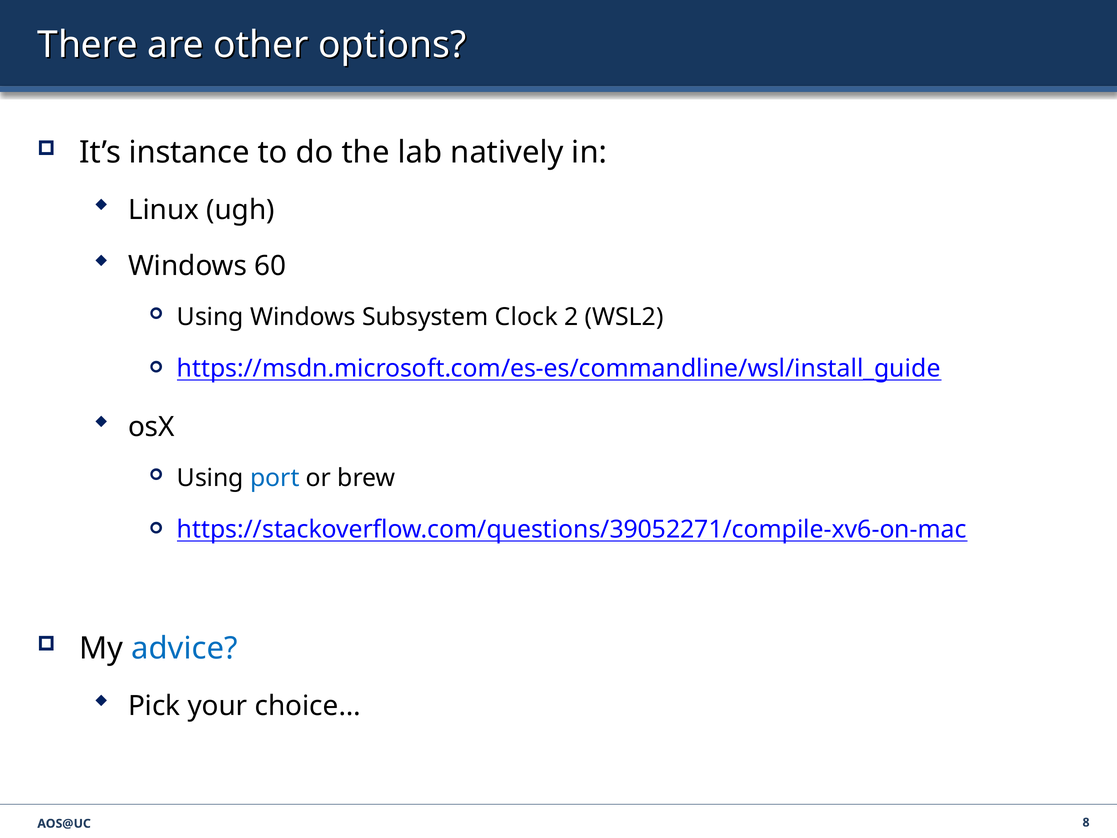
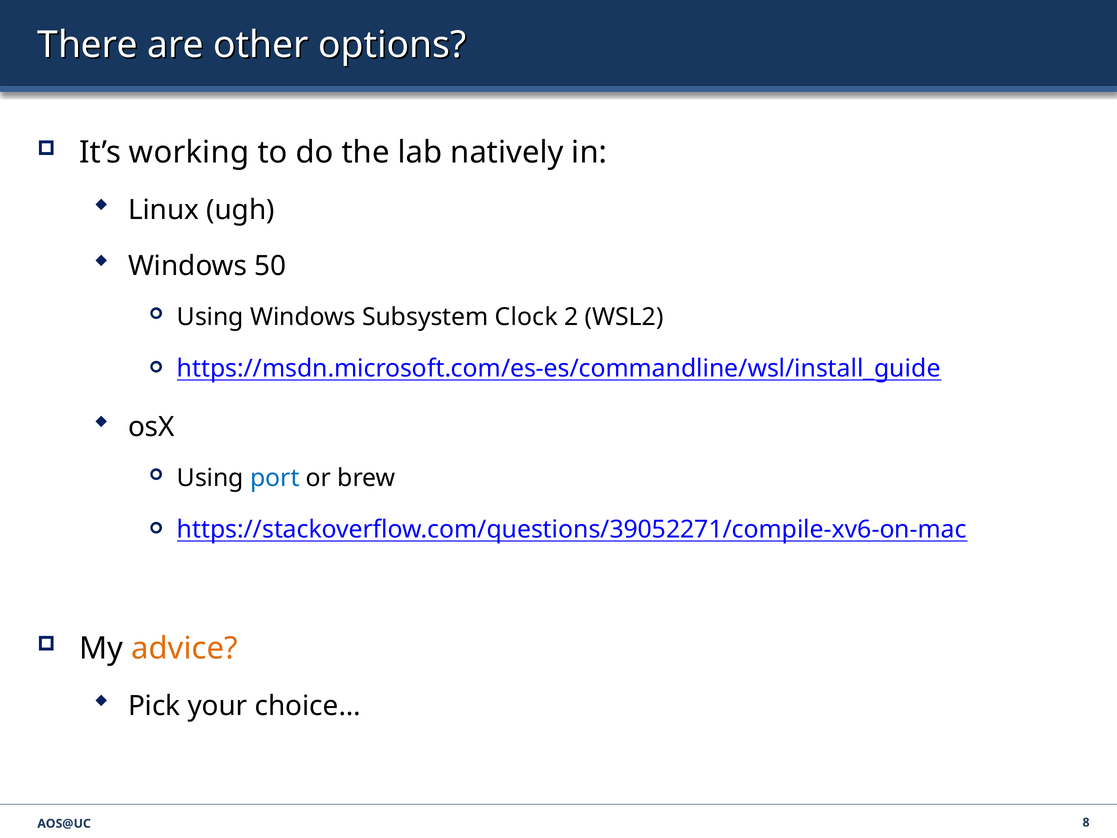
instance: instance -> working (189, 153)
60: 60 -> 50 (270, 266)
advice colour: blue -> orange (184, 648)
